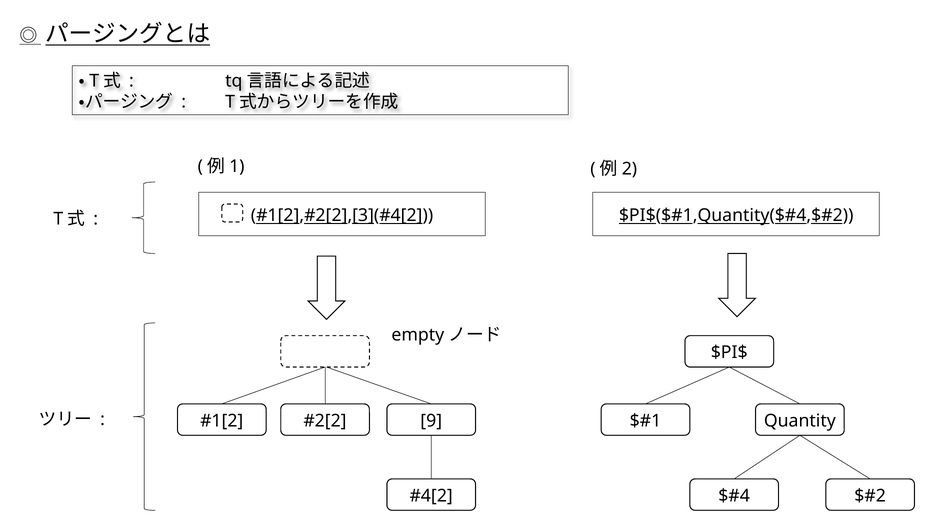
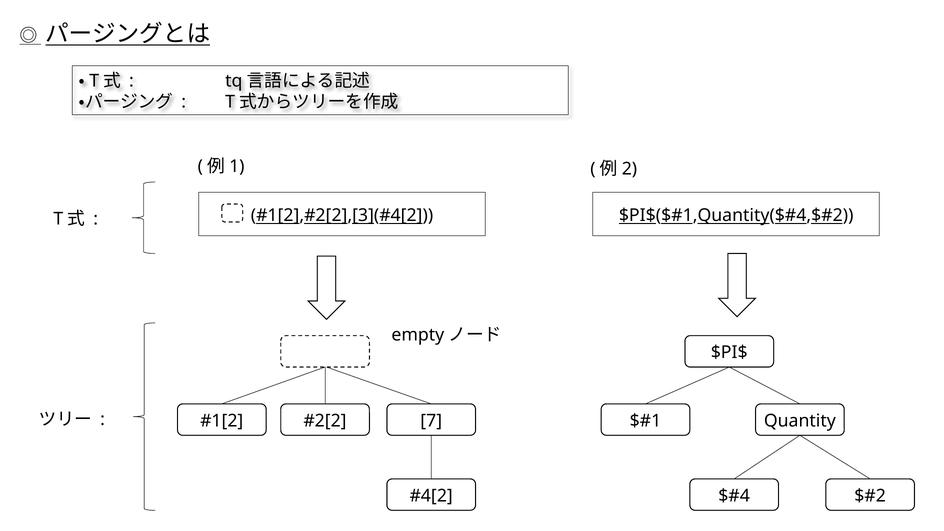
9: 9 -> 7 (431, 421)
